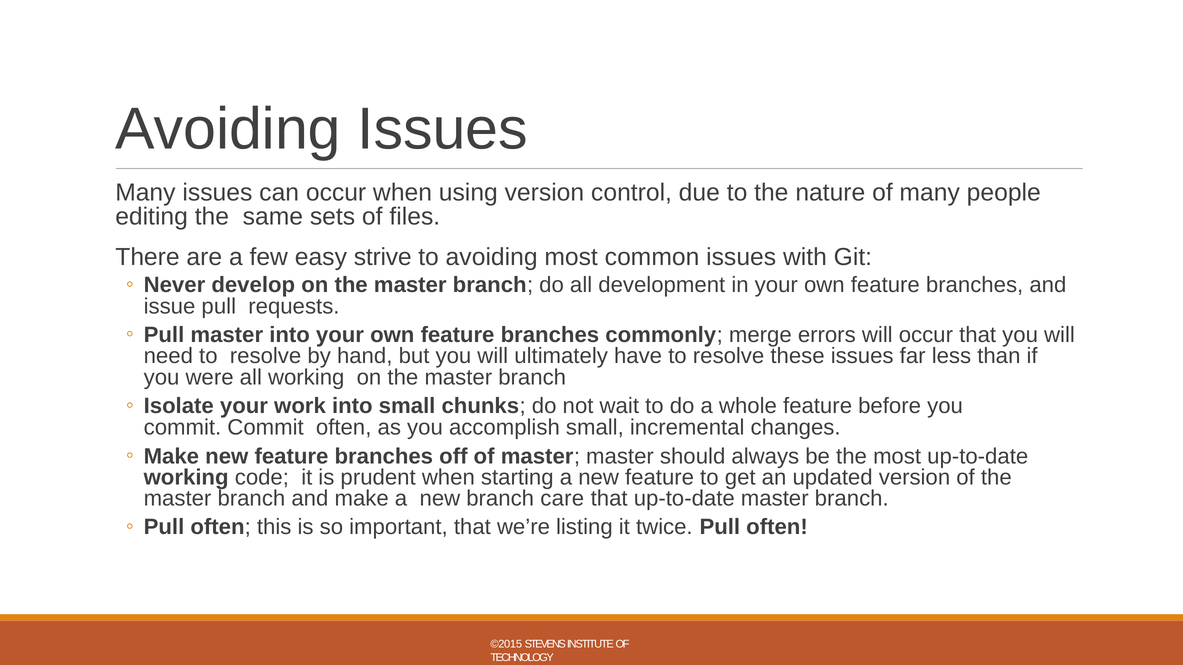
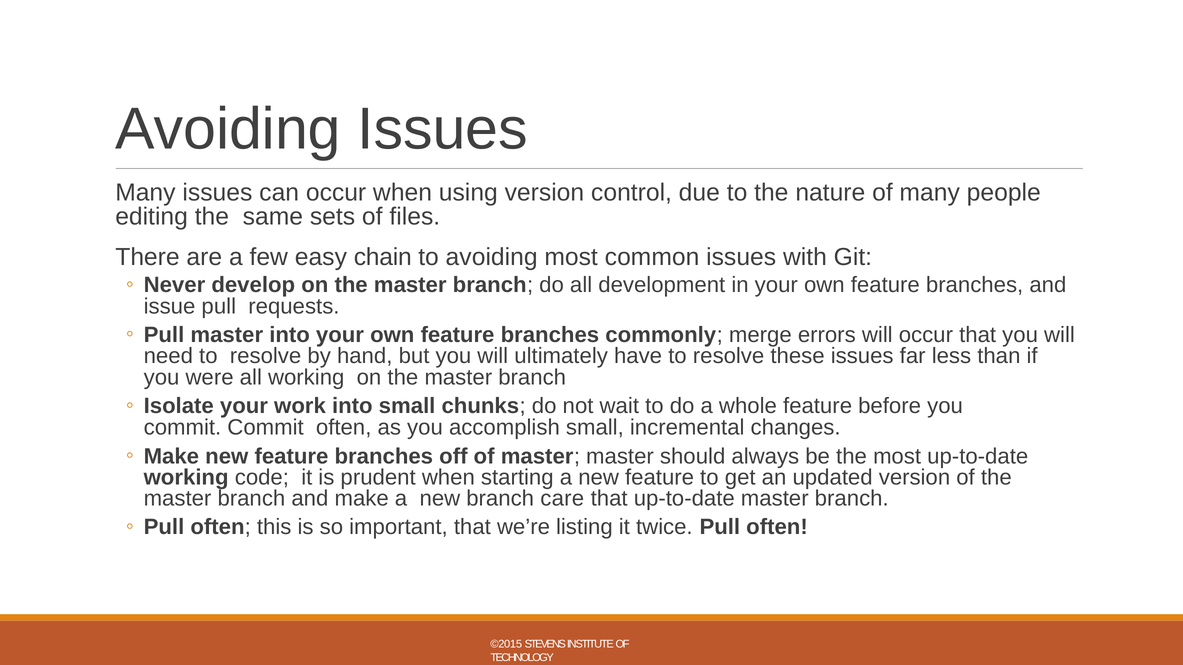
strive: strive -> chain (383, 258)
